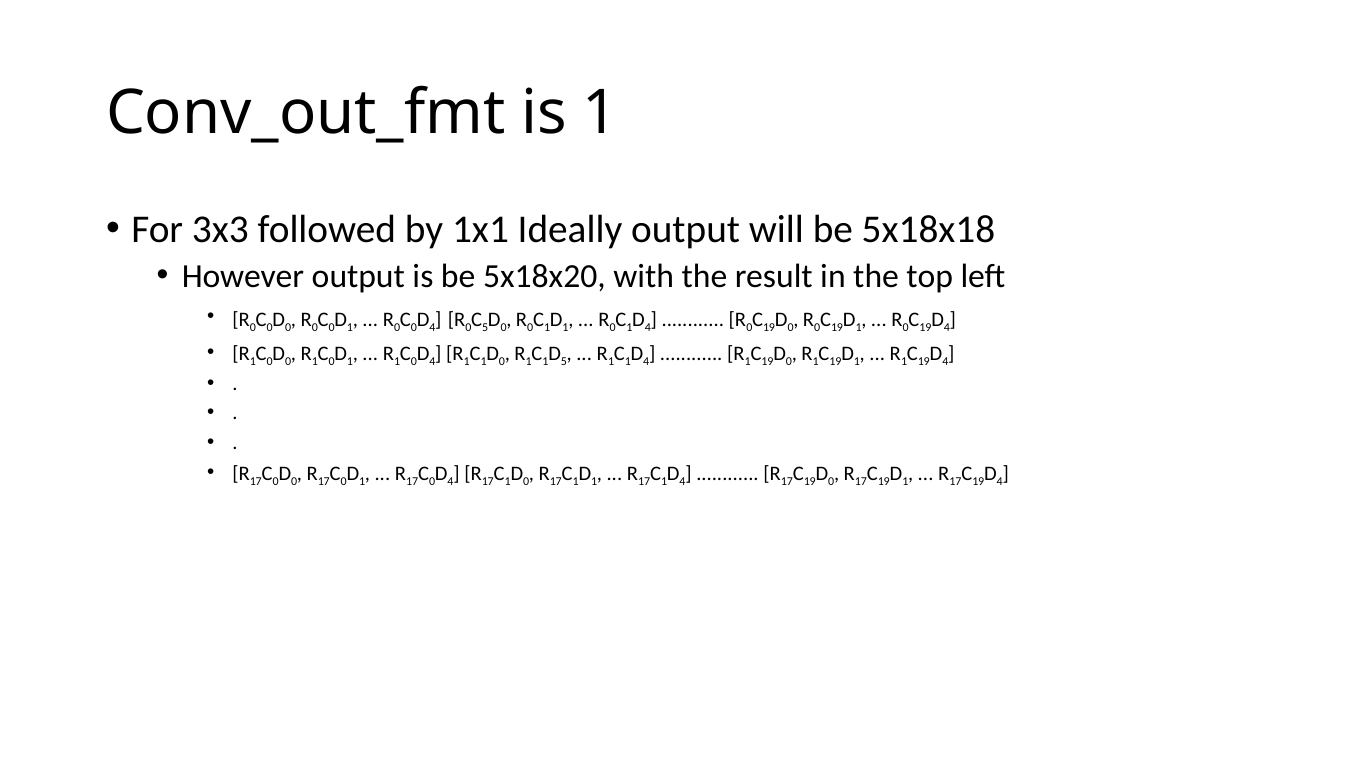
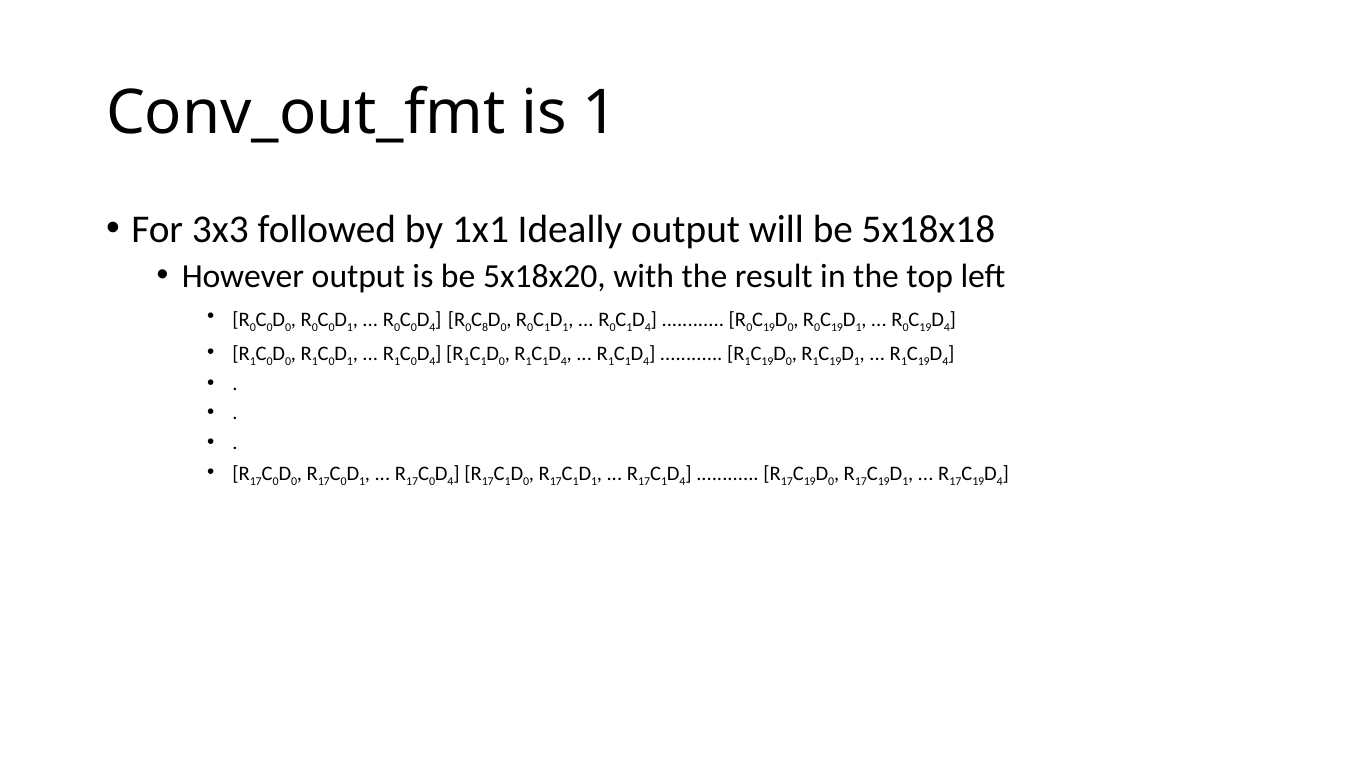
5: 5 -> 8 (485, 328)
5: 5 -> 4 (564, 362)
